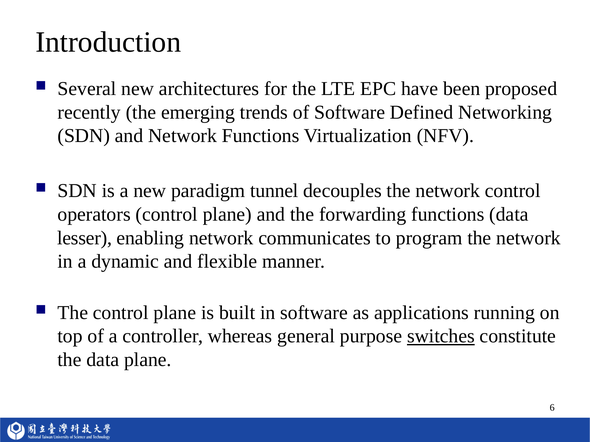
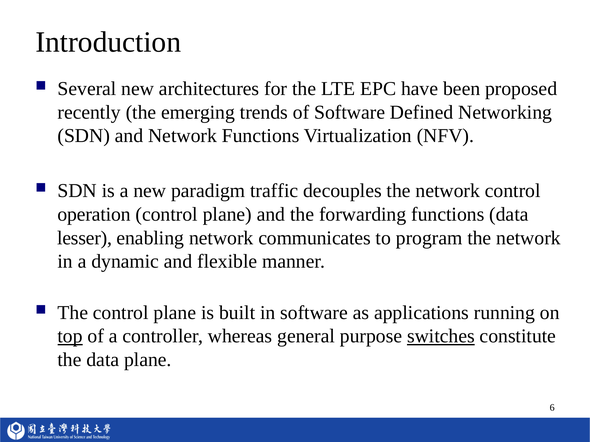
tunnel: tunnel -> traffic (274, 191)
operators: operators -> operation (94, 215)
top underline: none -> present (70, 337)
